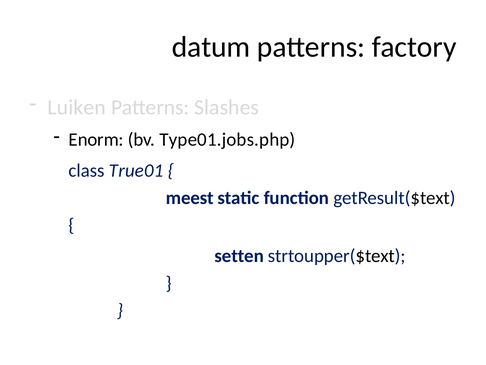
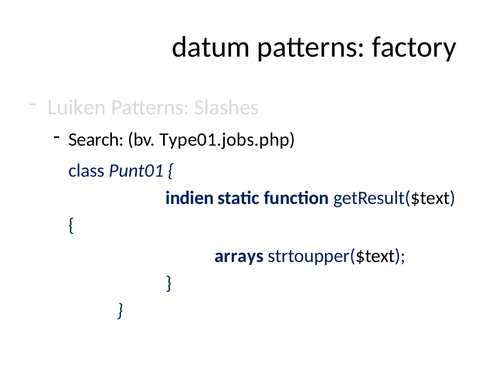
Enorm: Enorm -> Search (96, 140)
True01: True01 -> Punt01 (136, 170)
meest: meest -> indien (190, 198)
setten: setten -> arrays (239, 256)
